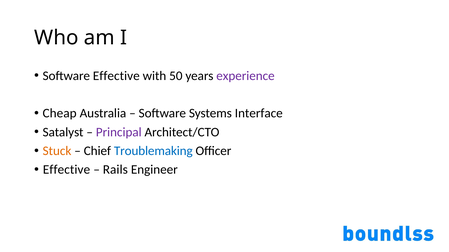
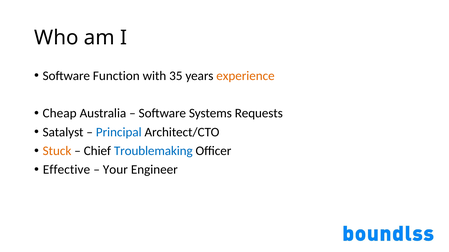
Software Effective: Effective -> Function (116, 76)
50: 50 -> 35 (176, 76)
experience colour: purple -> orange (245, 76)
Interface: Interface -> Requests (259, 114)
Principal colour: purple -> blue (119, 132)
Rails: Rails -> Your (115, 170)
